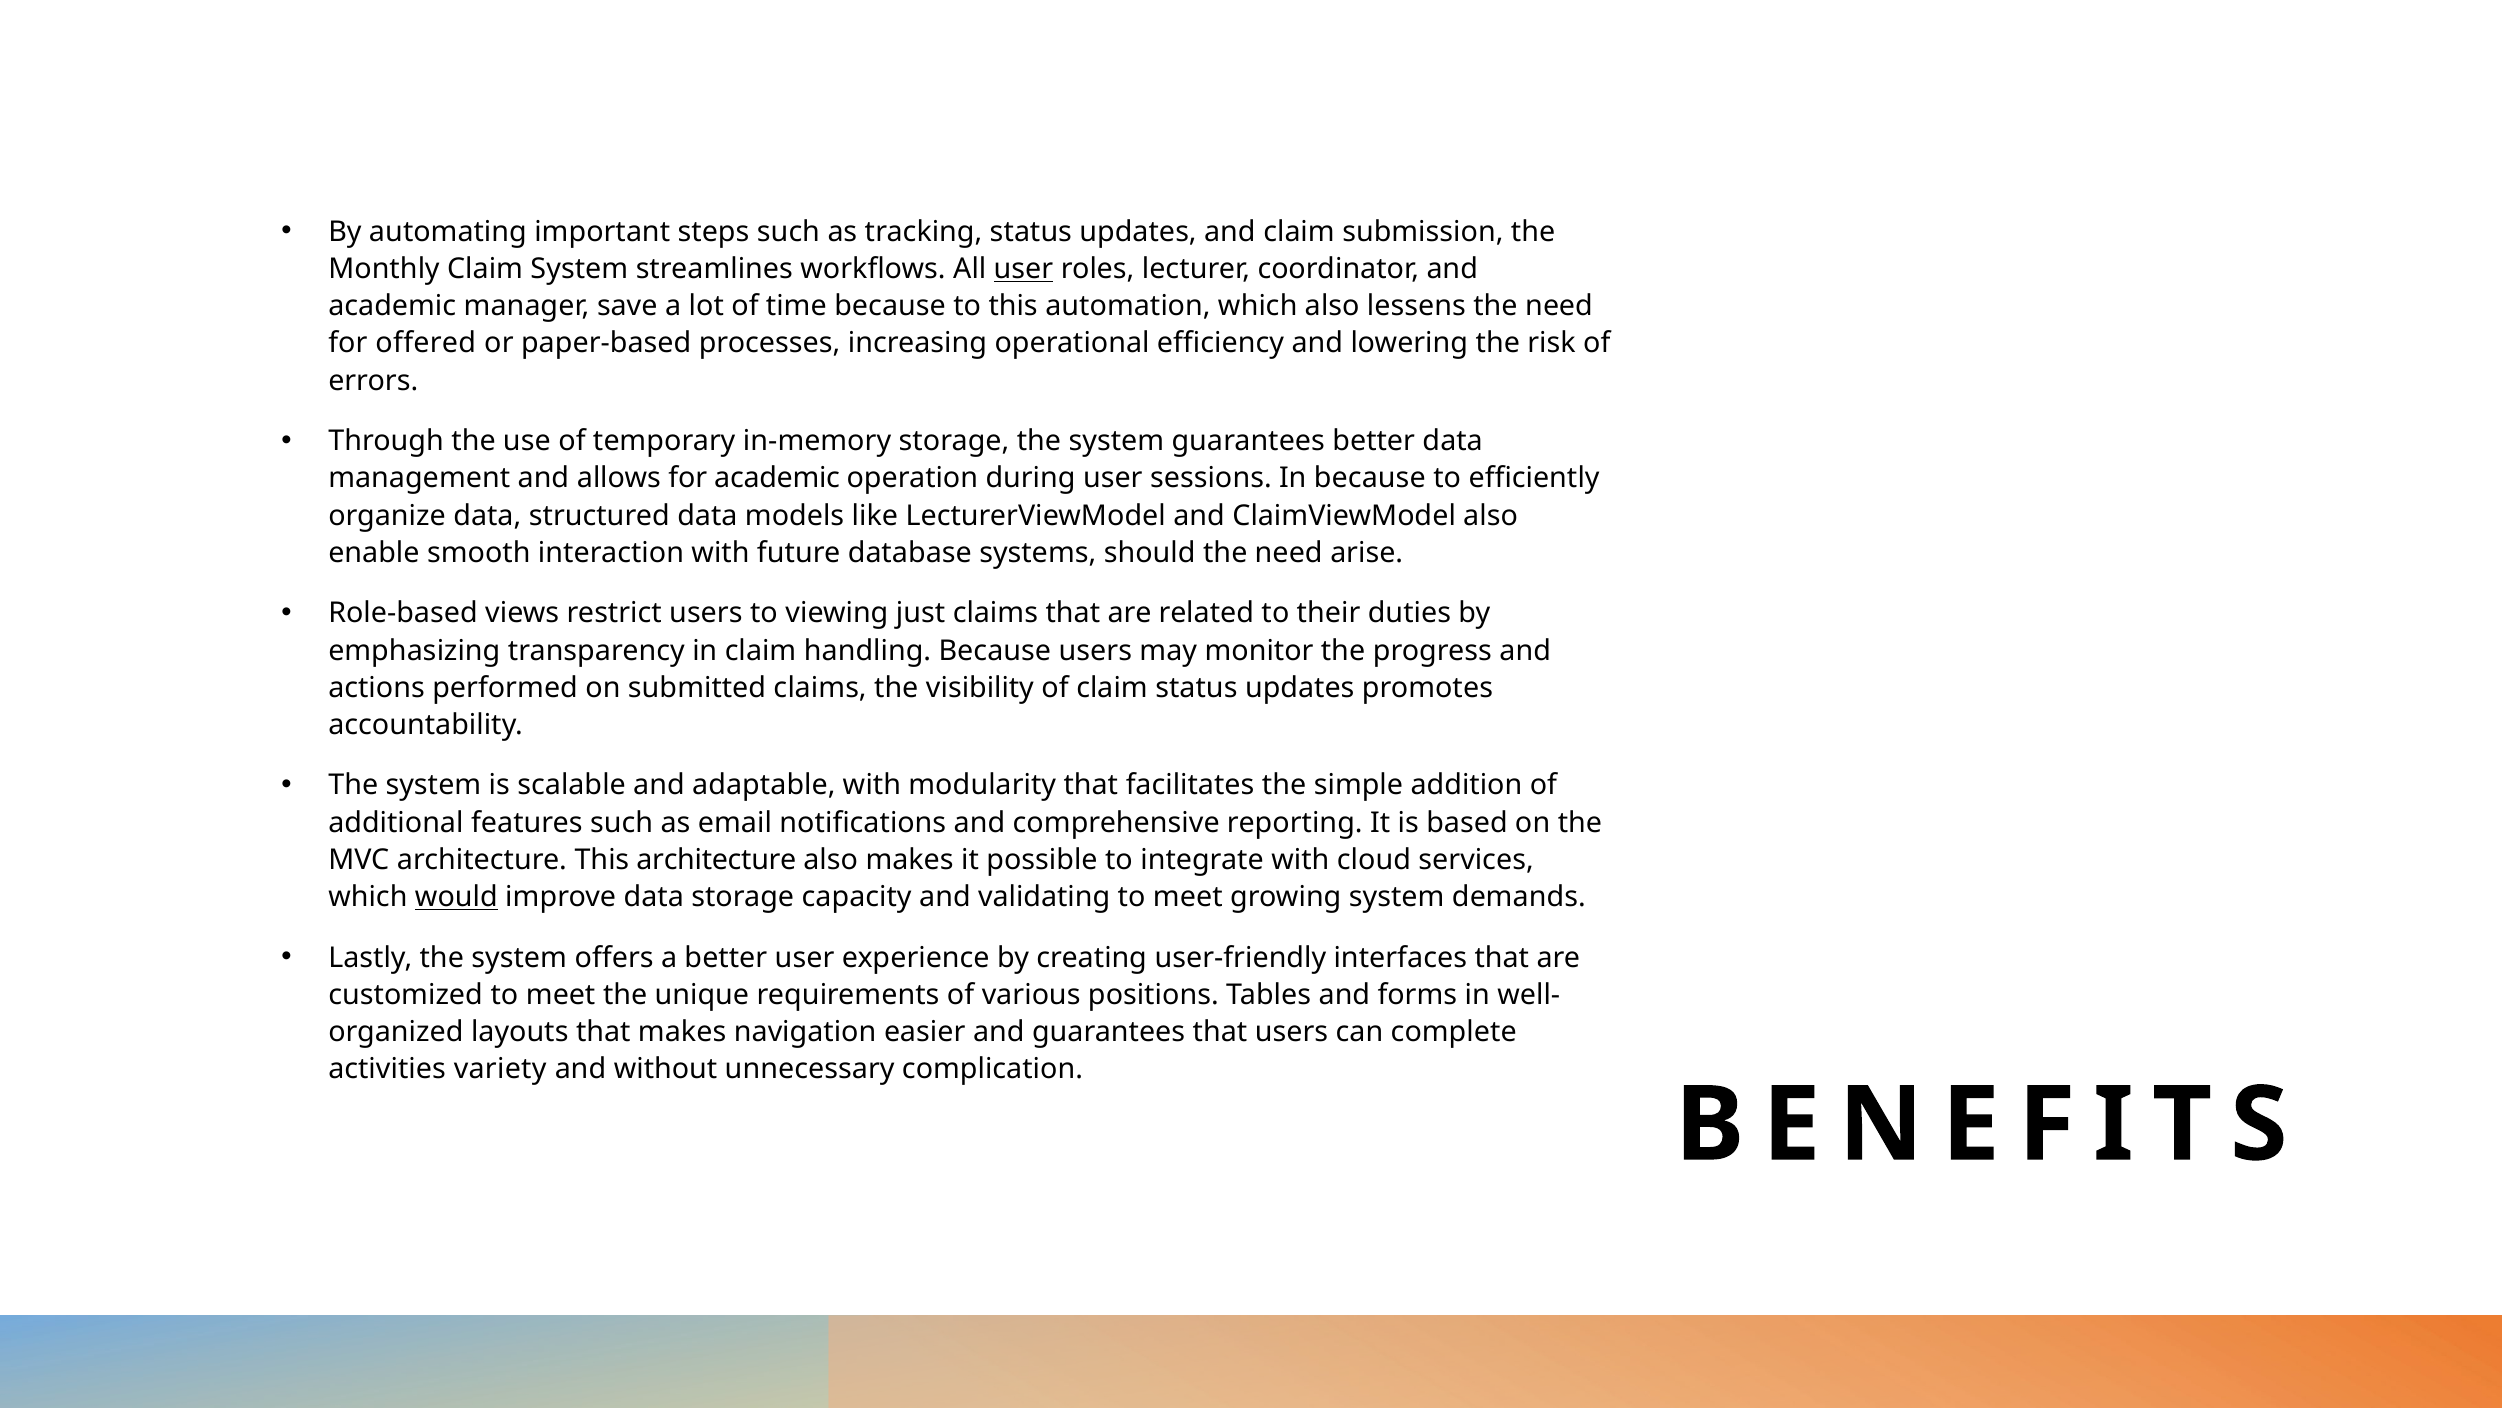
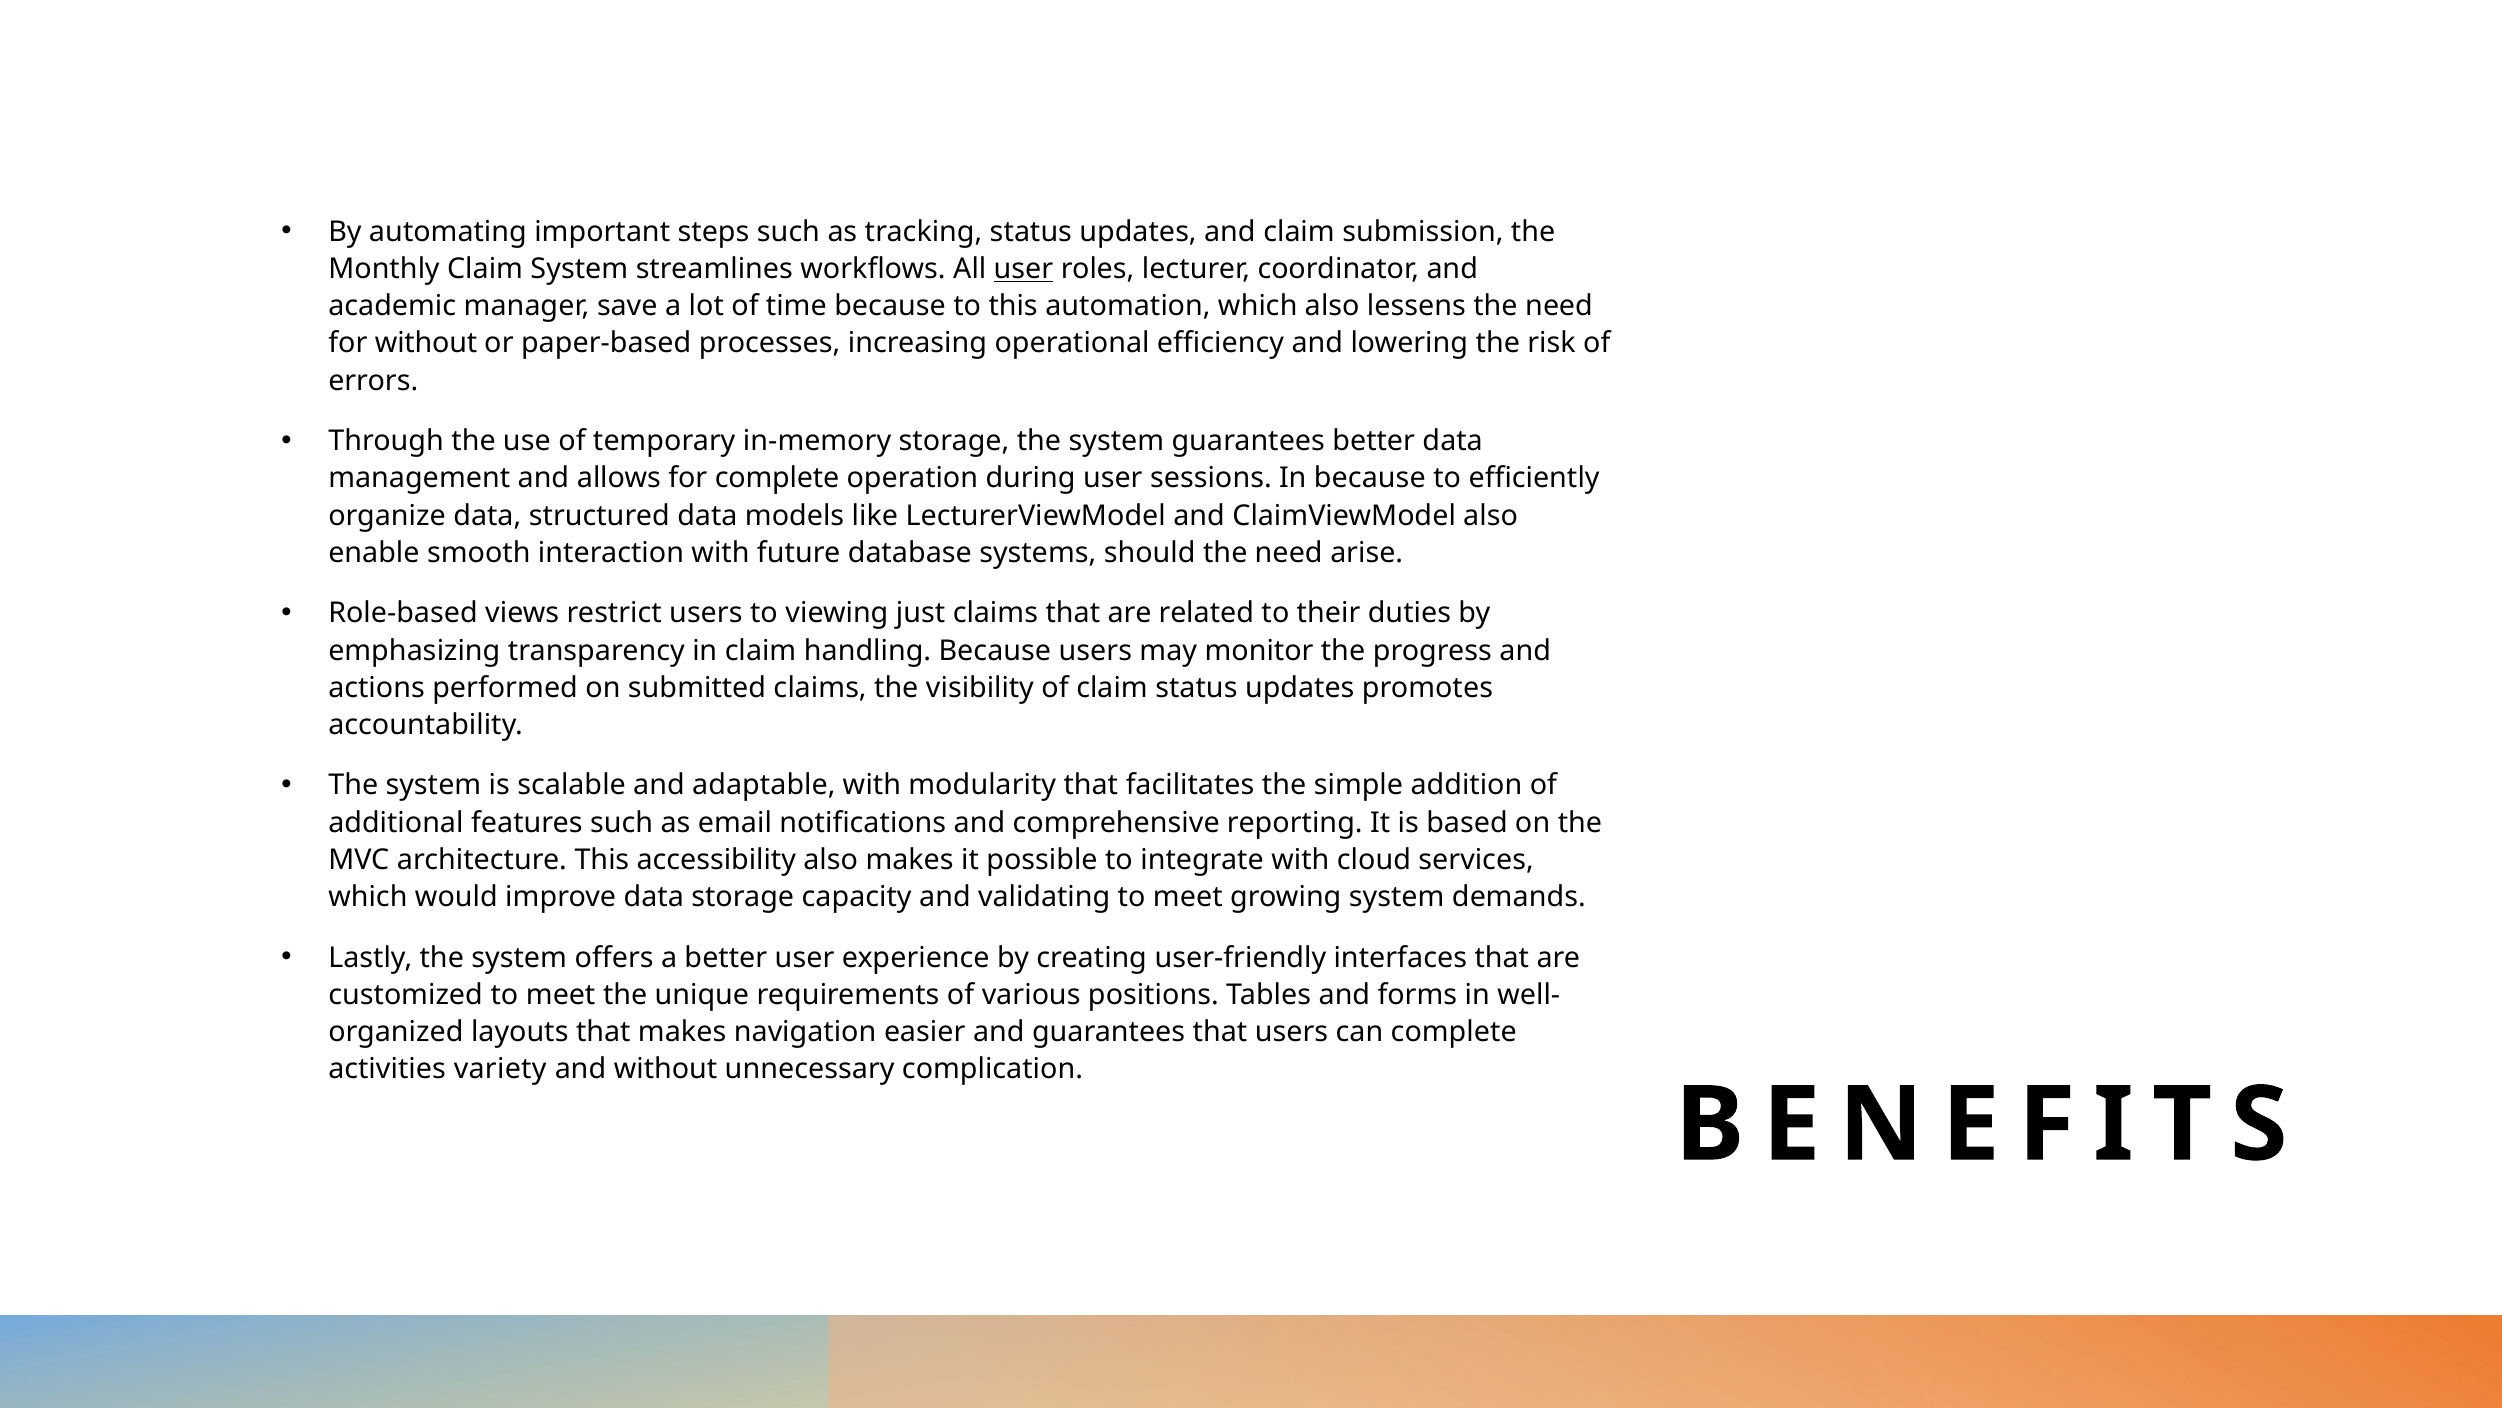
for offered: offered -> without (426, 343)
for academic: academic -> complete (777, 478)
This architecture: architecture -> accessibility (716, 859)
would underline: present -> none (456, 897)
